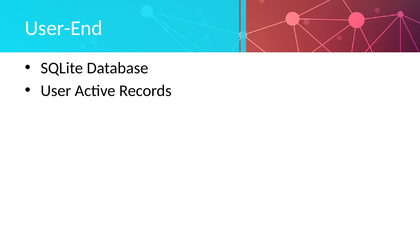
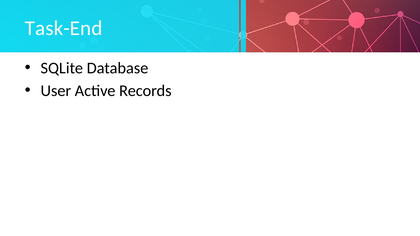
User-End: User-End -> Task-End (64, 28)
